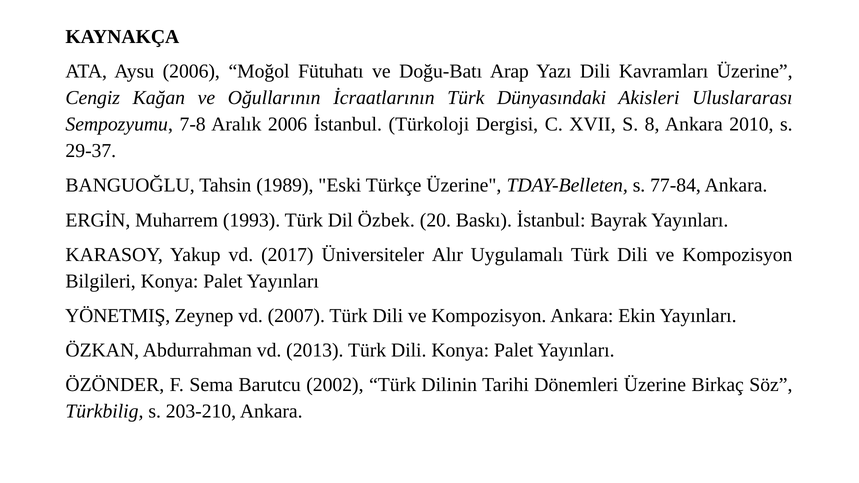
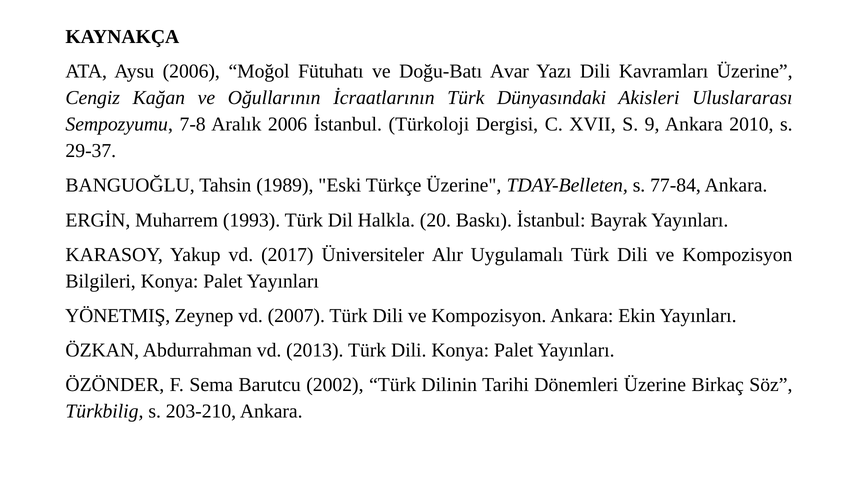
Arap: Arap -> Avar (509, 71)
8: 8 -> 9 (652, 124)
Özbek: Özbek -> Halkla (386, 220)
